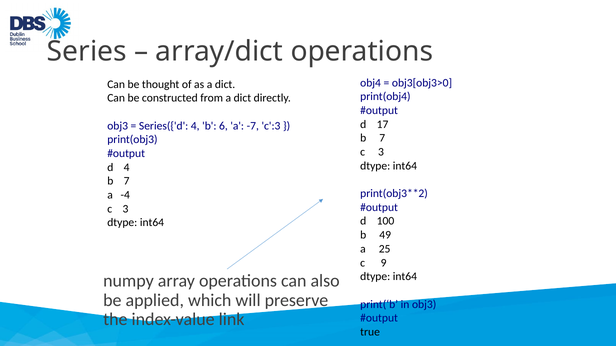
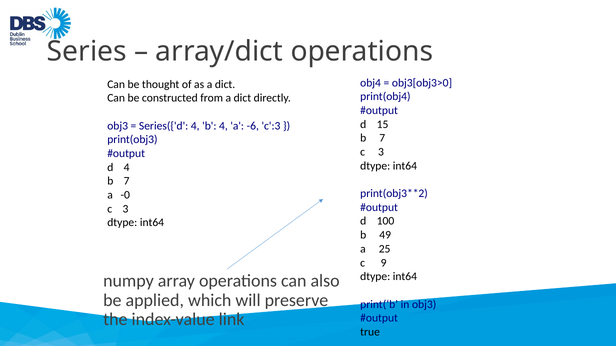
17: 17 -> 15 (383, 124)
b 6: 6 -> 4 (223, 126)
-7: -7 -> -6 (253, 126)
-4: -4 -> -0 (125, 195)
